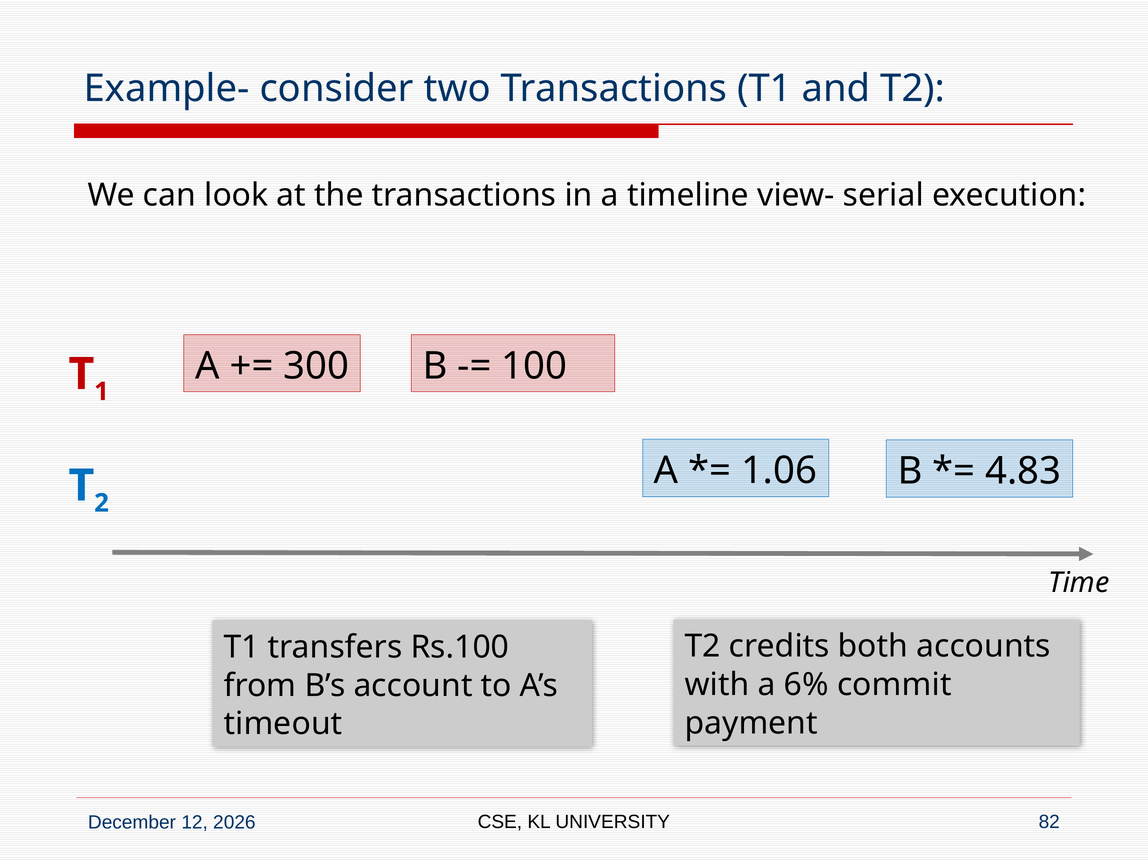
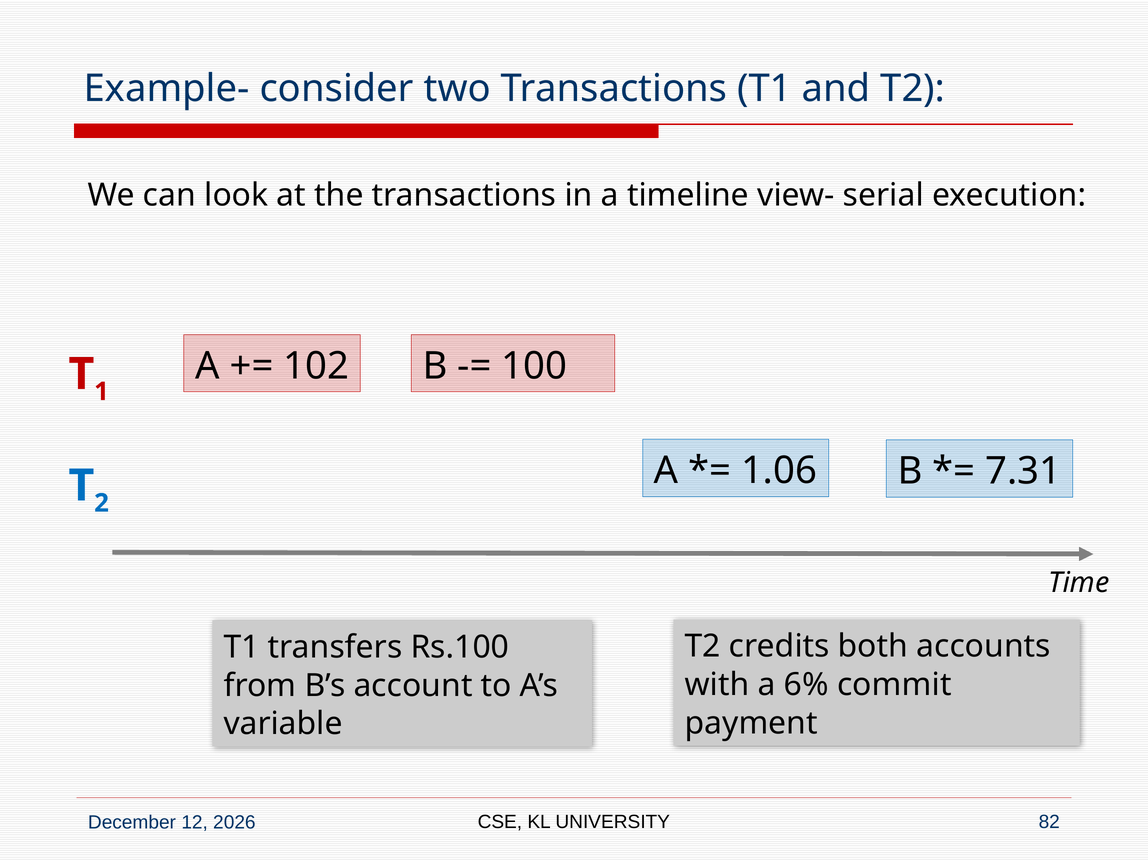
300: 300 -> 102 (316, 366)
4.83: 4.83 -> 7.31 (1023, 471)
timeout: timeout -> variable (283, 724)
